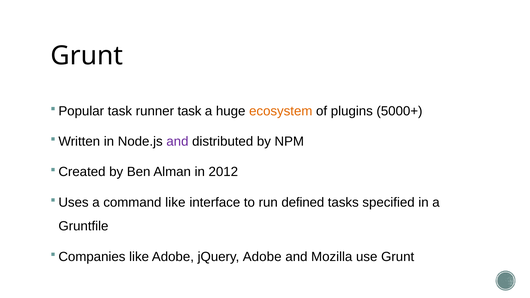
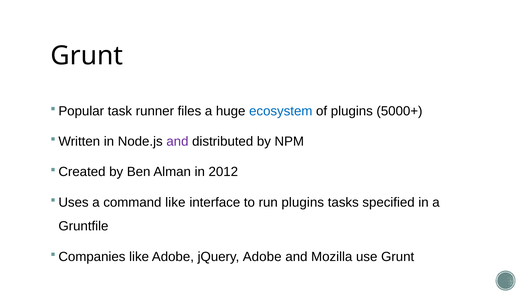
runner task: task -> files (189, 111)
ecosystem colour: orange -> blue (281, 111)
run defined: defined -> plugins (303, 202)
